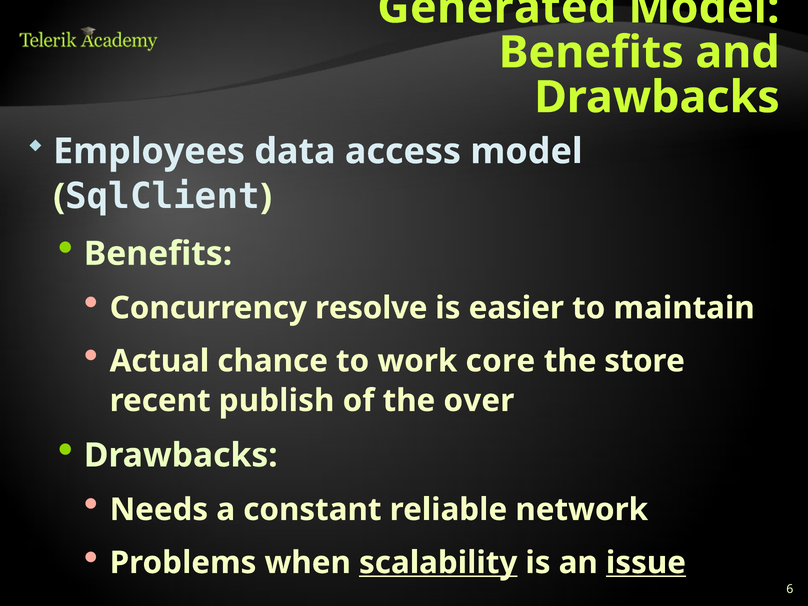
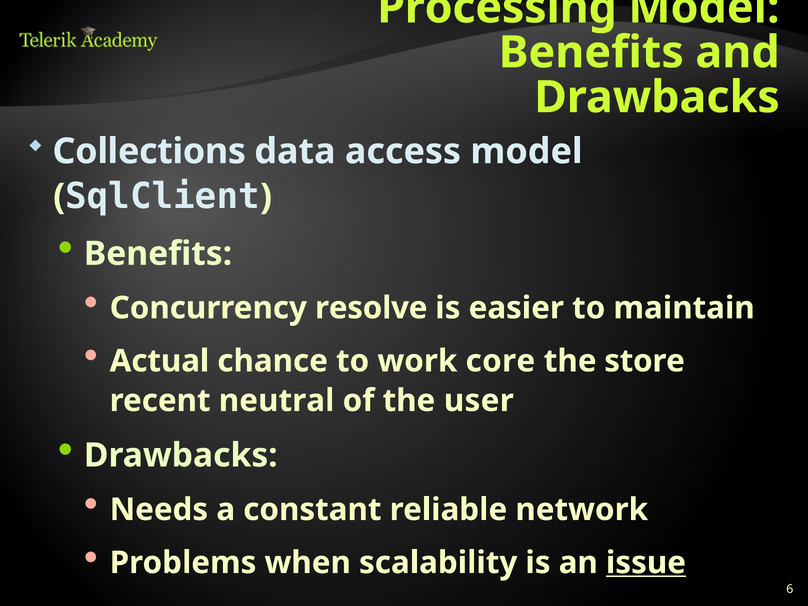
Generated: Generated -> Processing (497, 8)
Employees: Employees -> Collections (149, 151)
publish: publish -> neutral (277, 401)
over: over -> user (479, 401)
scalability underline: present -> none (438, 563)
